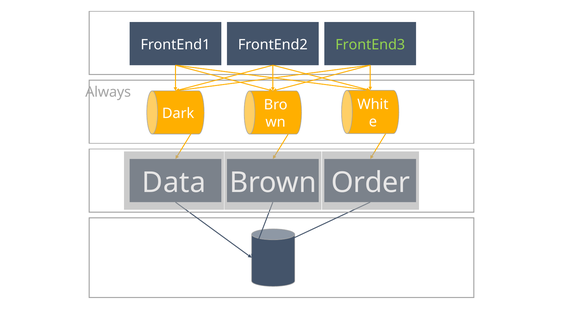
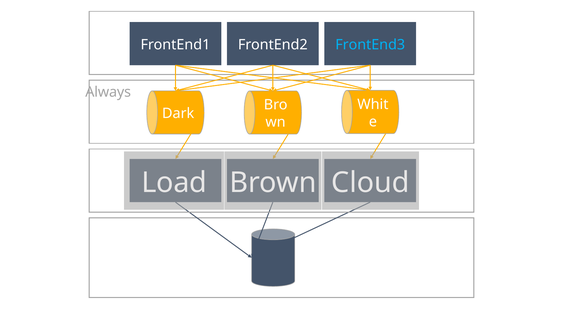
FrontEnd3 colour: light green -> light blue (370, 45)
Data: Data -> Load (174, 182)
Order: Order -> Cloud (370, 182)
